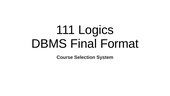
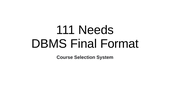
Logics: Logics -> Needs (96, 30)
